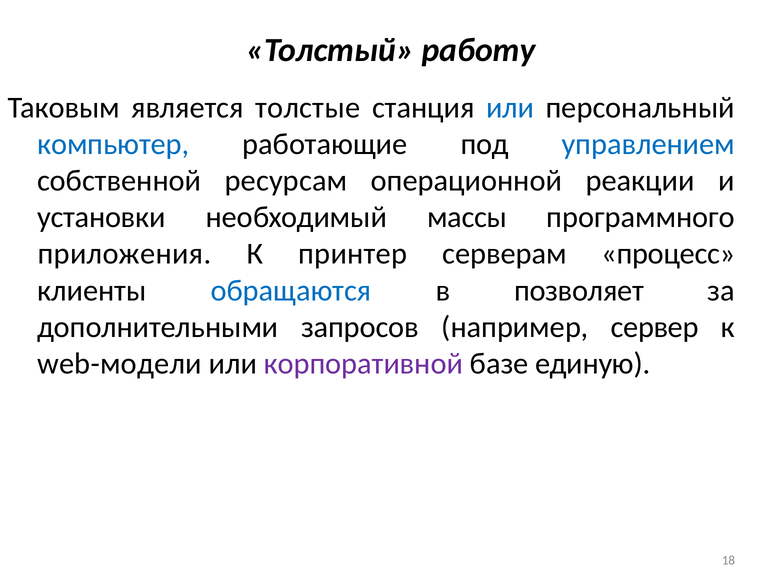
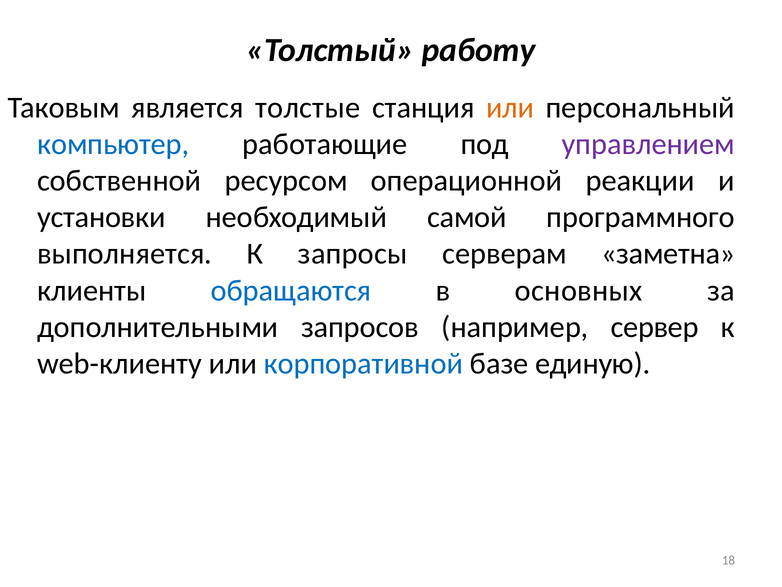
или colour: blue -> orange (510, 108)
управлением colour: blue -> purple (648, 144)
ресурсам: ресурсам -> ресурсом (286, 181)
массы: массы -> самой (467, 217)
приложения: приложения -> выполняется (125, 254)
принтер: принтер -> запросы (353, 254)
процесс: процесс -> заметна (668, 254)
позволяет: позволяет -> основных (579, 290)
web-модели: web-модели -> web-клиенту (120, 363)
корпоративной colour: purple -> blue (363, 363)
